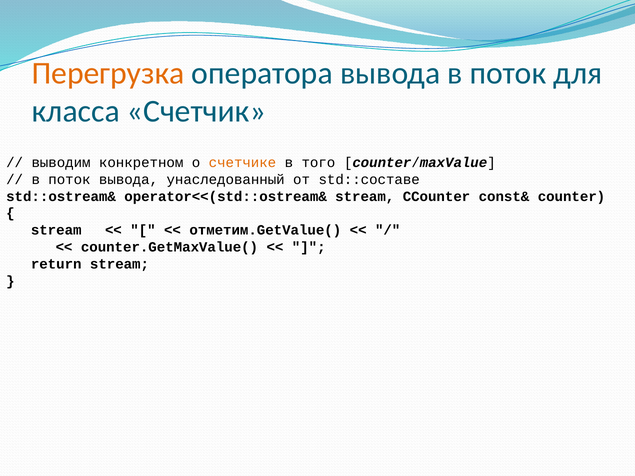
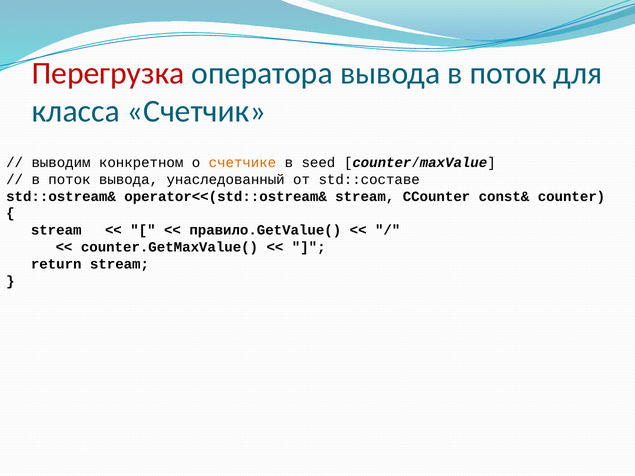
Перегрузка colour: orange -> red (108, 73)
того: того -> seed (318, 163)
отметим.GetValue(: отметим.GetValue( -> правило.GetValue( (265, 230)
